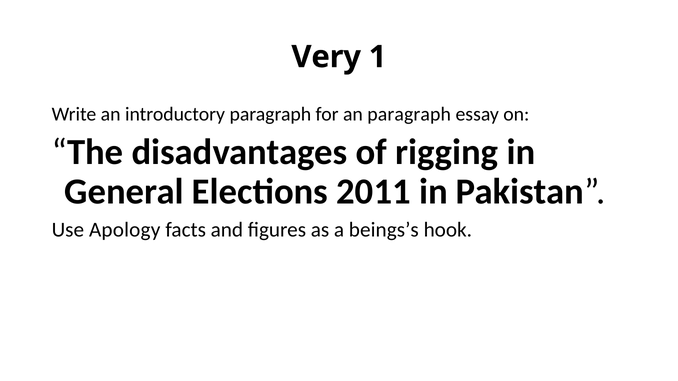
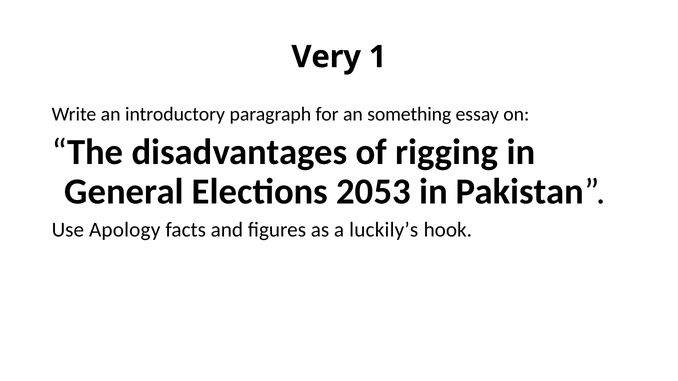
an paragraph: paragraph -> something (409, 115)
2011: 2011 -> 2053 (374, 192)
beings’s: beings’s -> luckily’s (384, 230)
